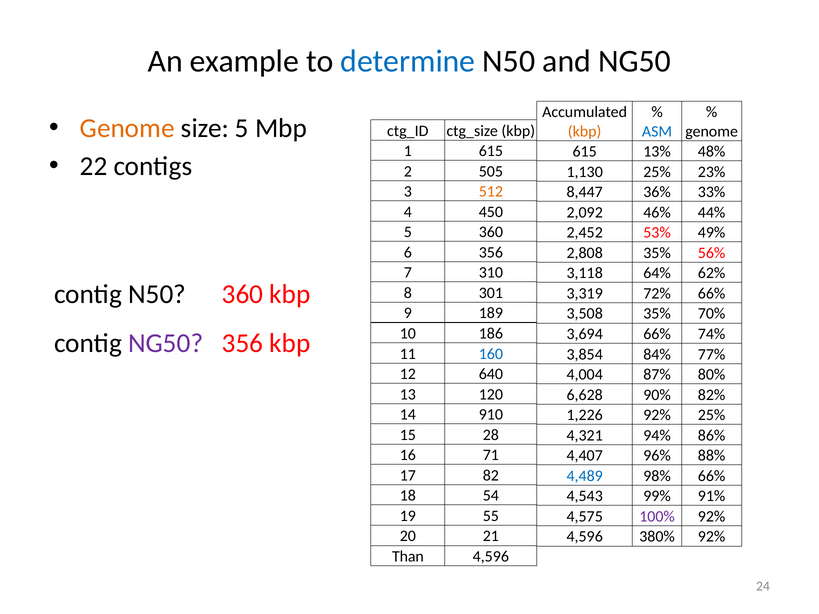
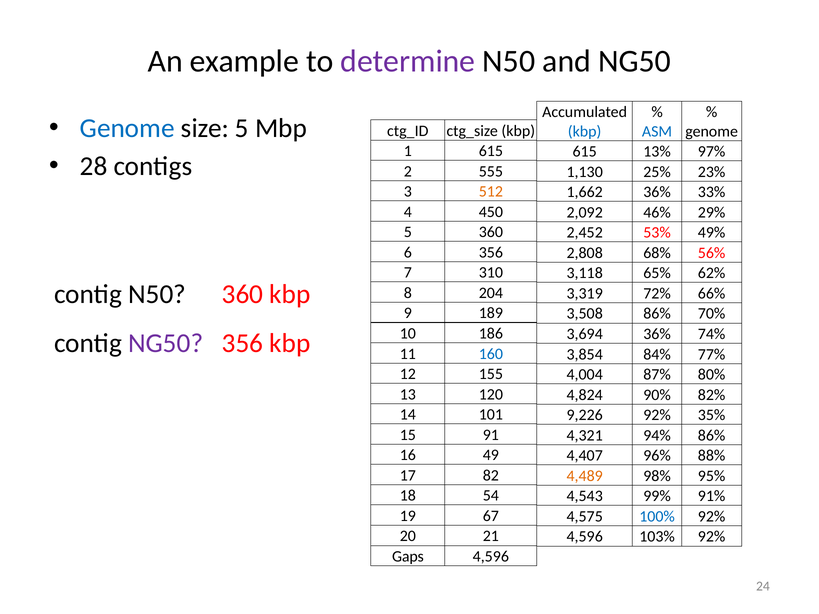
determine colour: blue -> purple (408, 61)
Genome colour: orange -> blue (127, 128)
kbp colour: orange -> blue (585, 132)
48%: 48% -> 97% (712, 152)
22: 22 -> 28 (94, 167)
505: 505 -> 555 (491, 171)
8,447: 8,447 -> 1,662 (585, 192)
44%: 44% -> 29% (712, 212)
2,808 35%: 35% -> 68% (657, 253)
64%: 64% -> 65% (657, 273)
301: 301 -> 204 (491, 293)
3,508 35%: 35% -> 86% (657, 314)
3,694 66%: 66% -> 36% (657, 334)
640: 640 -> 155 (491, 374)
6,628: 6,628 -> 4,824 (585, 395)
910: 910 -> 101 (491, 415)
1,226: 1,226 -> 9,226 (585, 415)
92% 25%: 25% -> 35% (712, 415)
28: 28 -> 91 (491, 435)
71: 71 -> 49 (491, 455)
4,489 colour: blue -> orange (585, 476)
98% 66%: 66% -> 95% (712, 476)
55: 55 -> 67 (491, 516)
100% colour: purple -> blue (657, 517)
380%: 380% -> 103% (657, 537)
Than: Than -> Gaps (408, 557)
